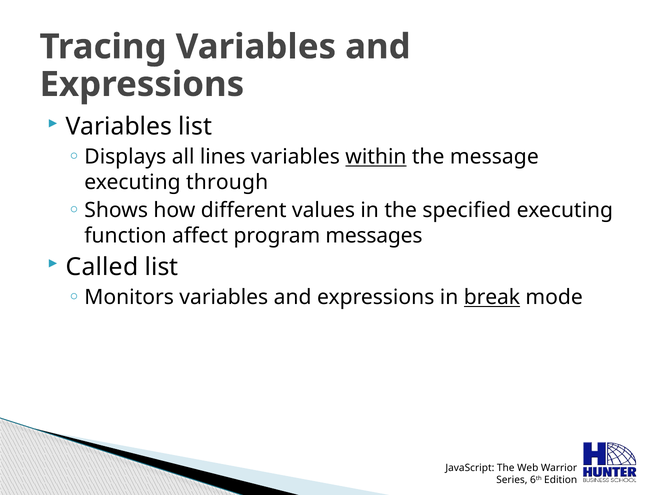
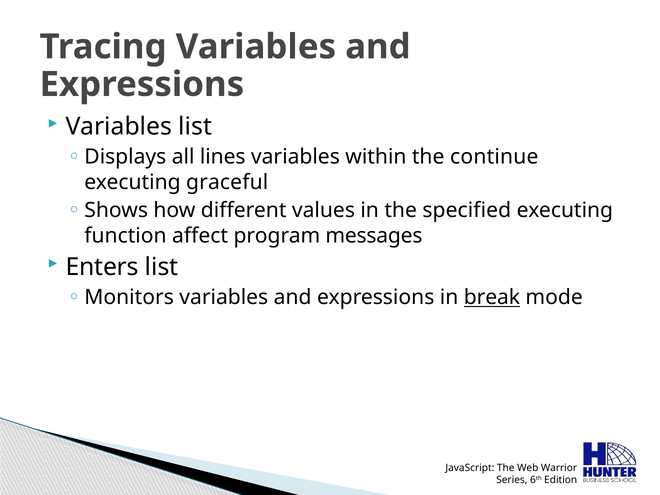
within underline: present -> none (376, 157)
message: message -> continue (494, 157)
through: through -> graceful (227, 182)
Called: Called -> Enters (102, 267)
